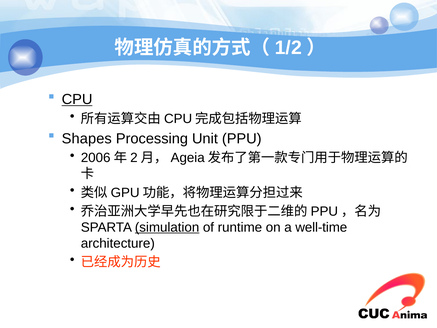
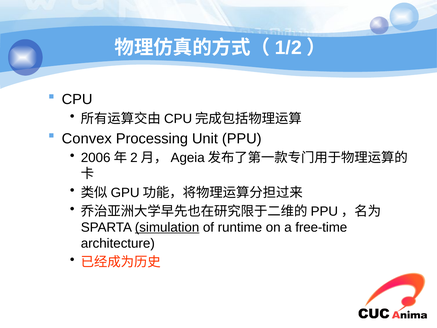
CPU underline: present -> none (77, 99)
Shapes: Shapes -> Convex (87, 138)
well-time: well-time -> free-time (321, 227)
